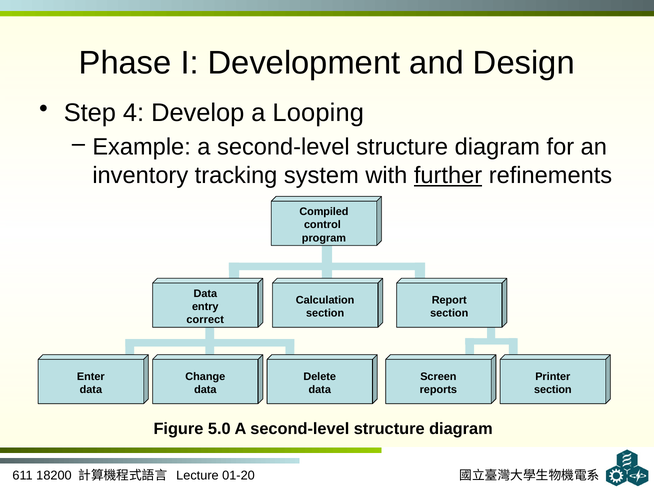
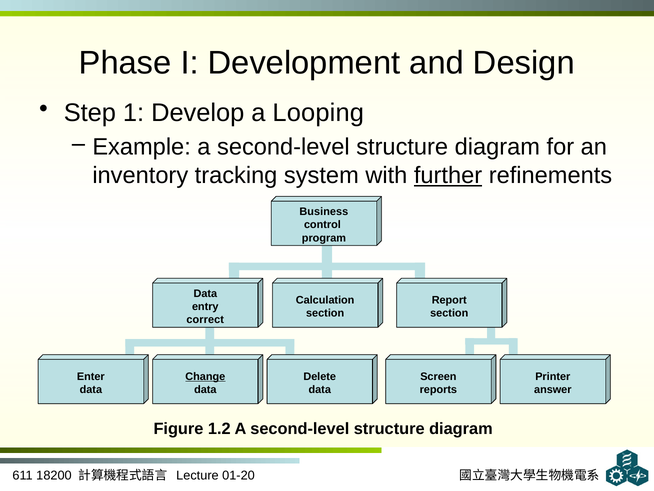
4: 4 -> 1 (134, 113)
Compiled: Compiled -> Business (324, 212)
Change underline: none -> present (205, 376)
section: section -> answer (553, 389)
5.0: 5.0 -> 1.2 (219, 428)
